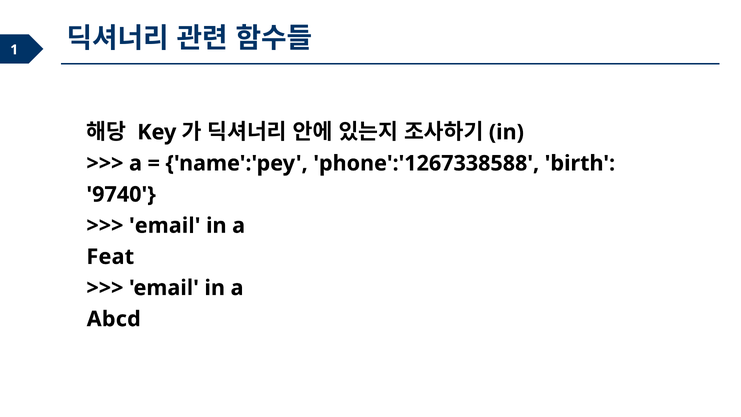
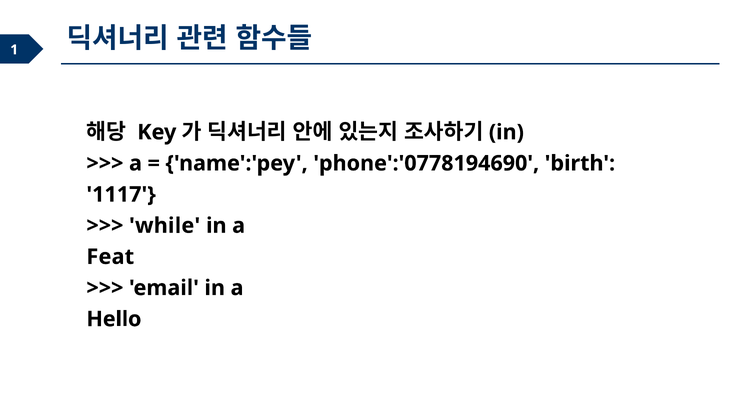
phone':'1267338588: phone':'1267338588 -> phone':'0778194690 (426, 163)
9740: 9740 -> 1117 (121, 194)
email: email -> while (165, 226)
Abcd: Abcd -> Hello (114, 319)
